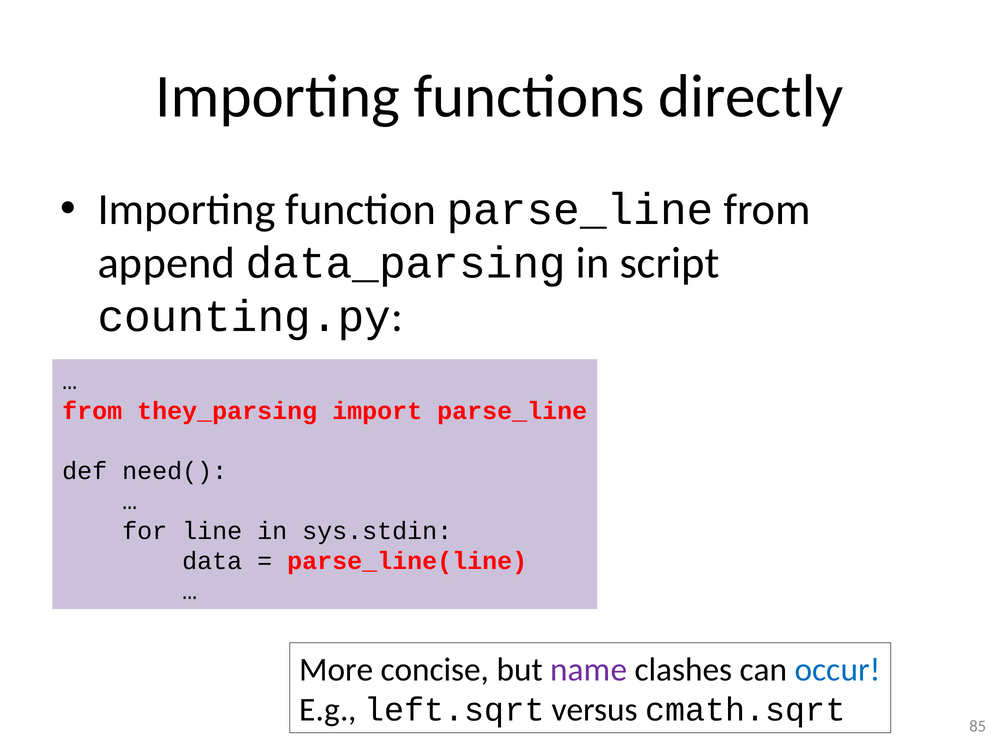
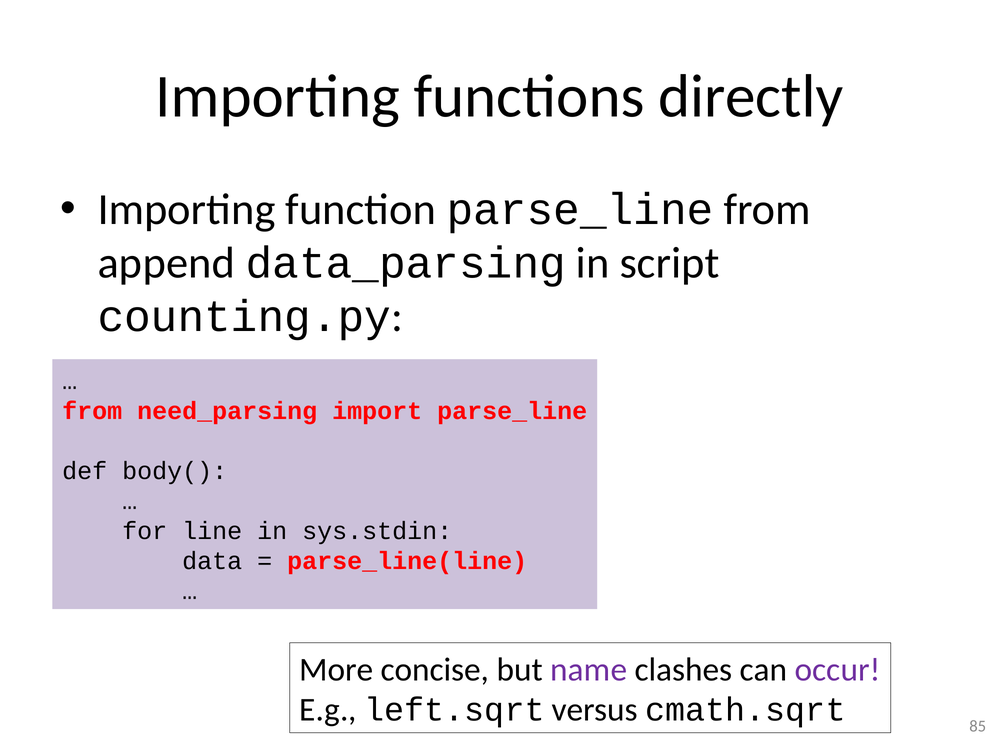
they_parsing: they_parsing -> need_parsing (227, 411)
need(: need( -> body( (175, 471)
occur colour: blue -> purple (838, 670)
